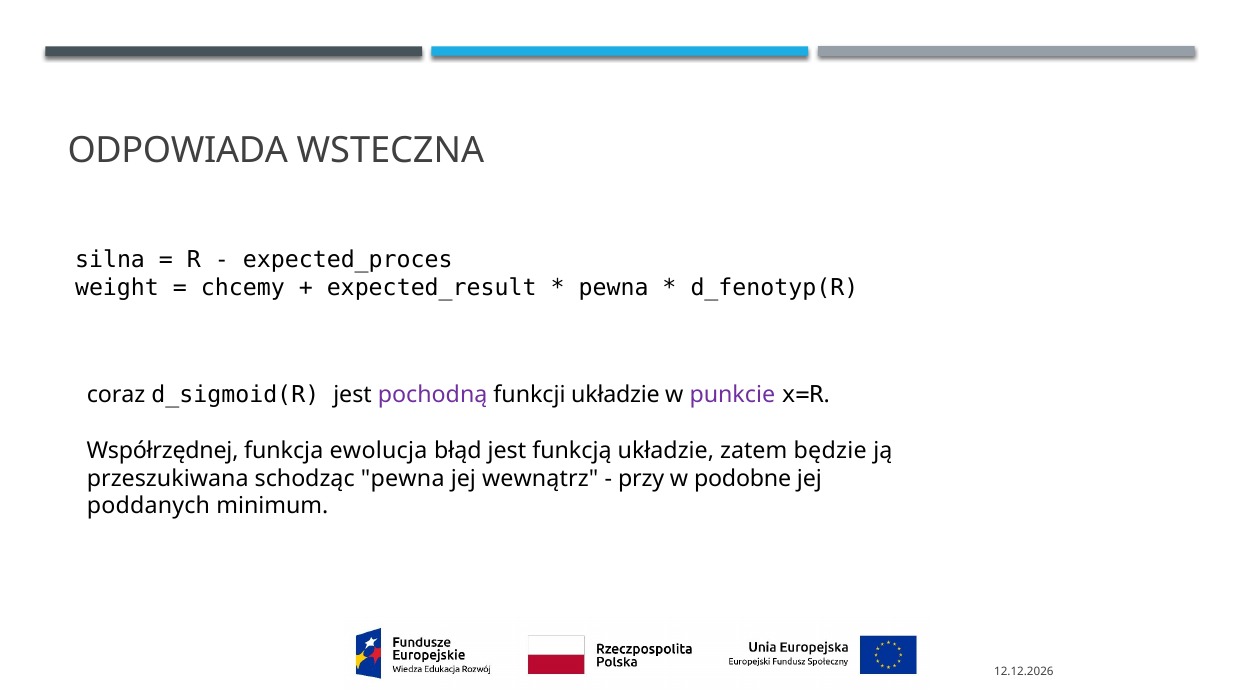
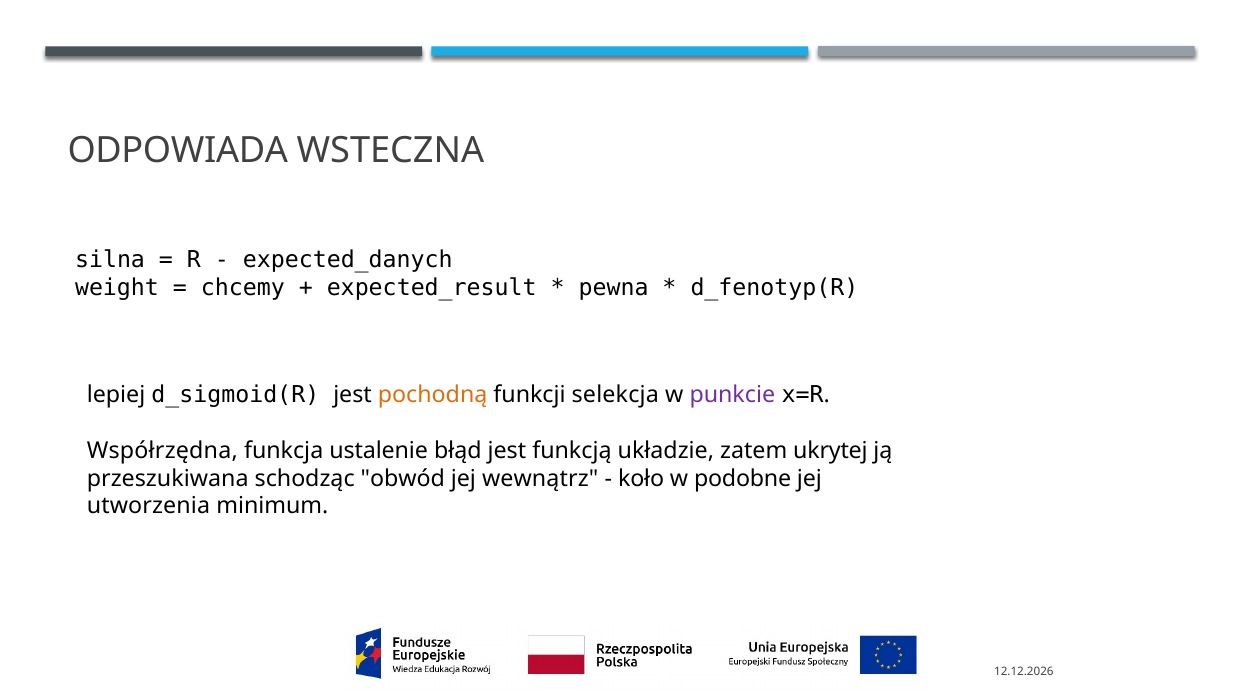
expected_proces: expected_proces -> expected_danych (348, 260)
coraz: coraz -> lepiej (116, 395)
pochodną colour: purple -> orange (433, 395)
funkcji układzie: układzie -> selekcja (615, 395)
Współrzędnej: Współrzędnej -> Współrzędna (162, 451)
ewolucja: ewolucja -> ustalenie (379, 451)
będzie: będzie -> ukrytej (830, 451)
schodząc pewna: pewna -> obwód (403, 479)
przy: przy -> koło (641, 479)
poddanych: poddanych -> utworzenia (148, 507)
